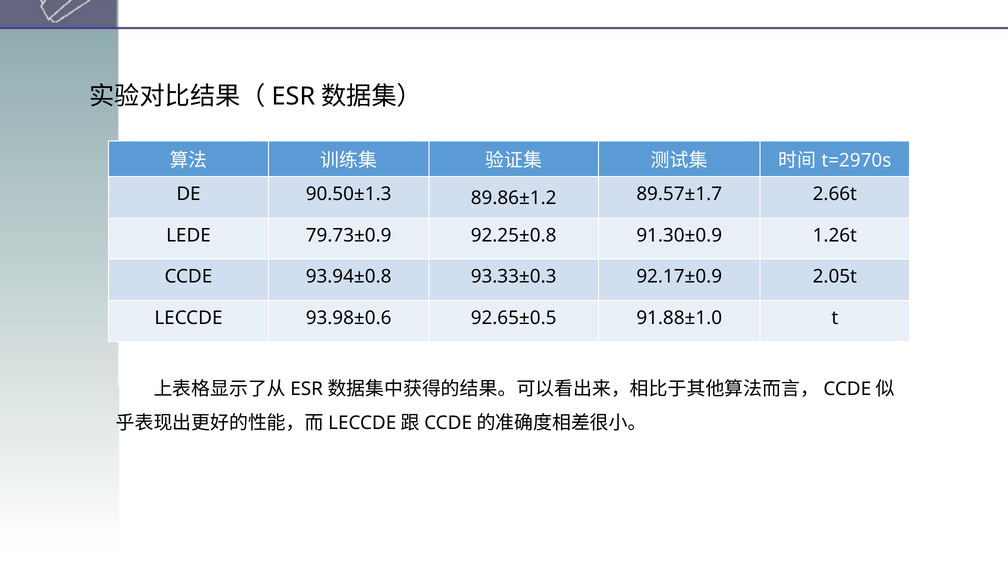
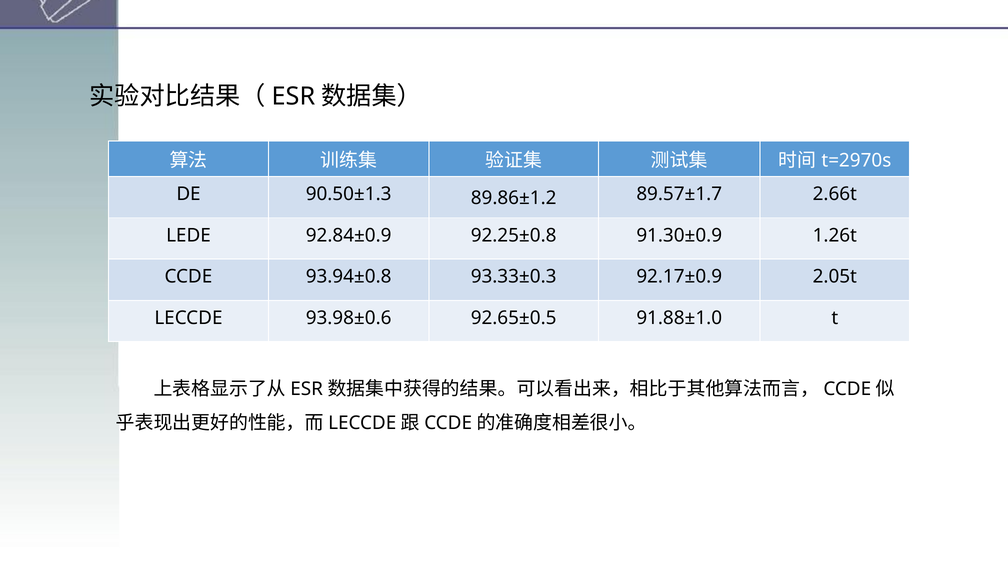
79.73±0.9: 79.73±0.9 -> 92.84±0.9 (349, 235)
